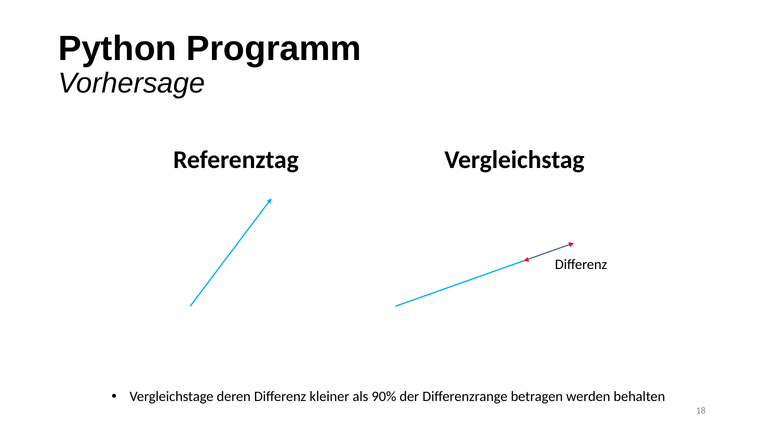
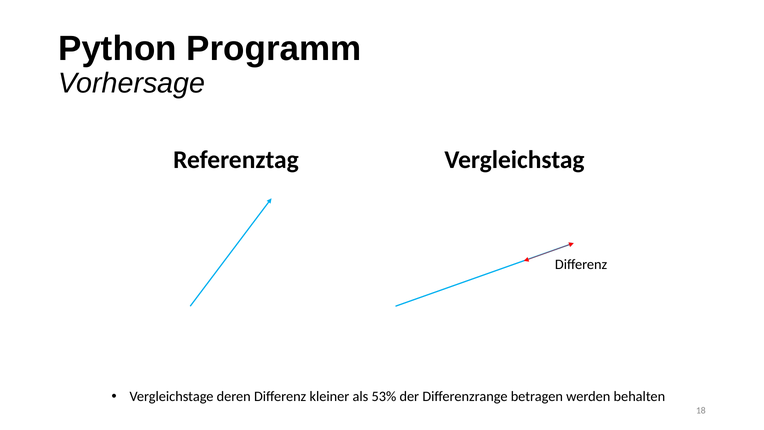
90%: 90% -> 53% (384, 397)
